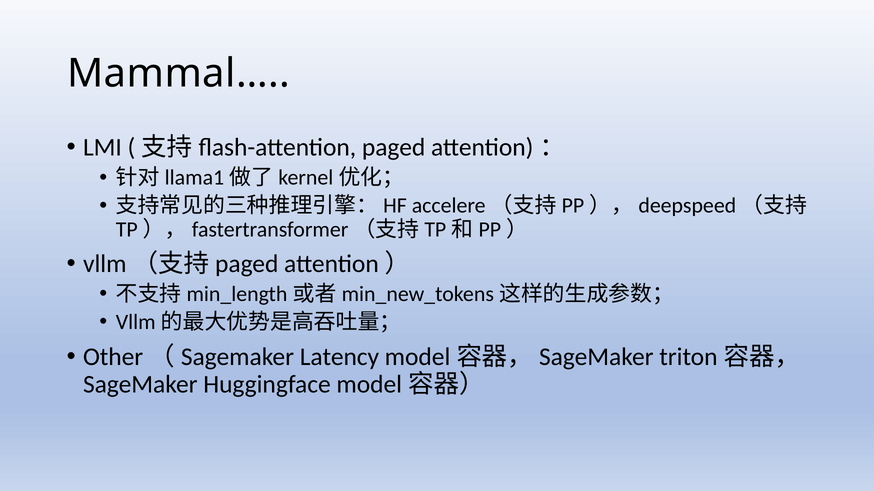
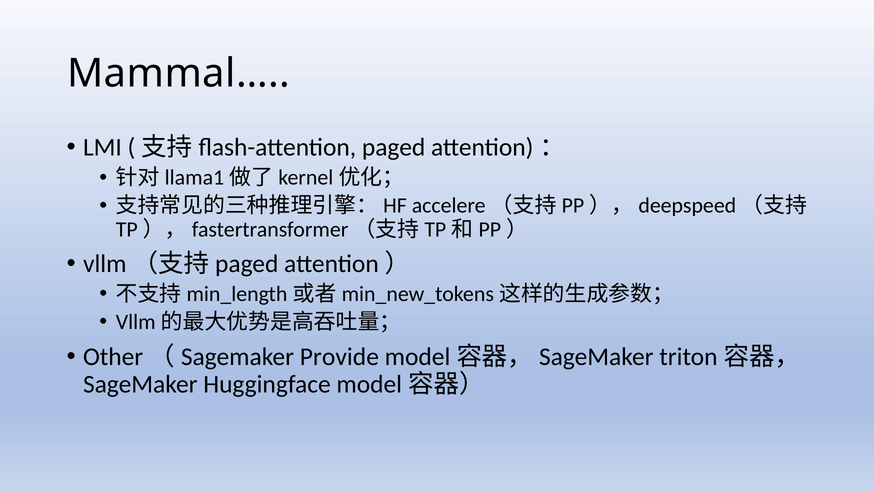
Latency: Latency -> Provide (339, 357)
